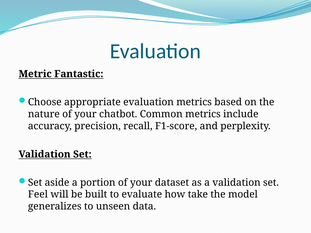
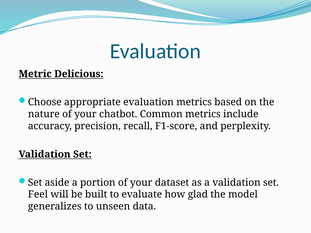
Fantastic: Fantastic -> Delicious (79, 74)
take: take -> glad (198, 195)
